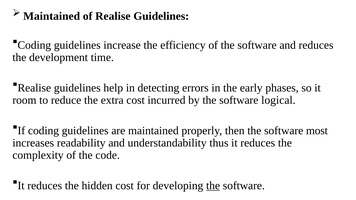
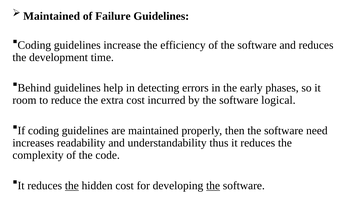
of Realise: Realise -> Failure (113, 16)
Realise: Realise -> Behind (34, 88)
most: most -> need (317, 131)
the underline: none -> present (72, 186)
